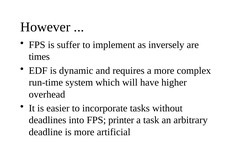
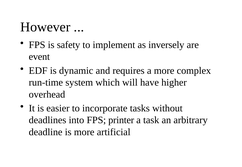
suffer: suffer -> safety (69, 45)
times: times -> event (39, 57)
